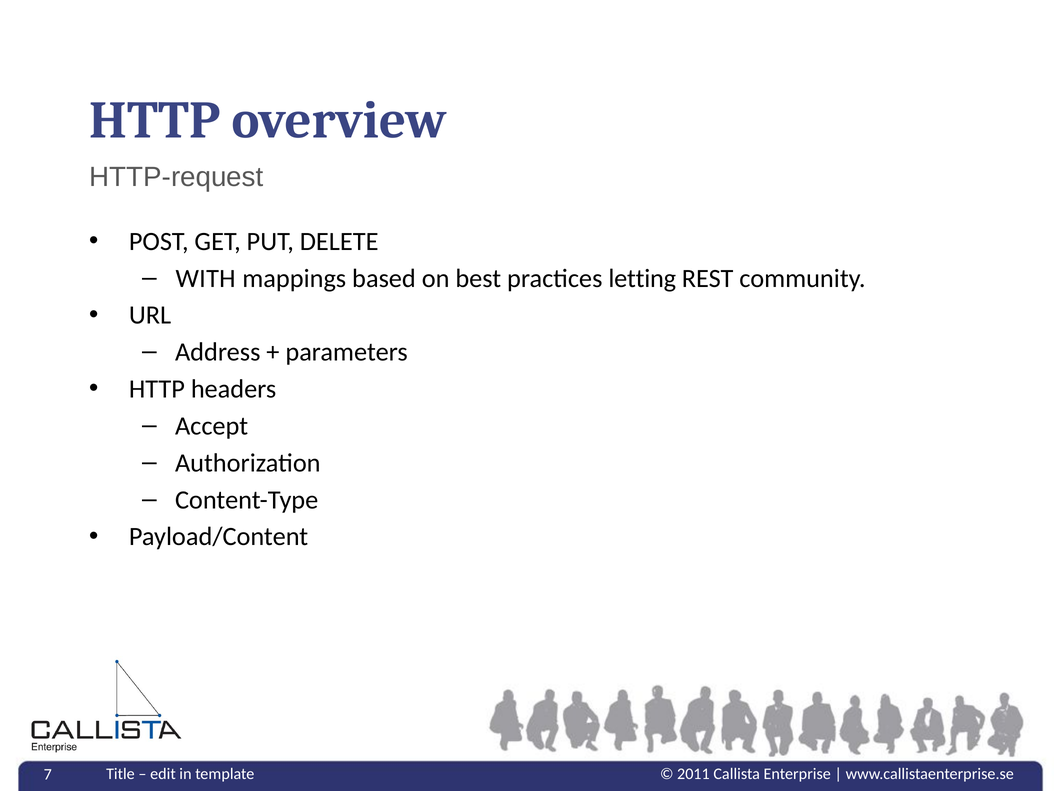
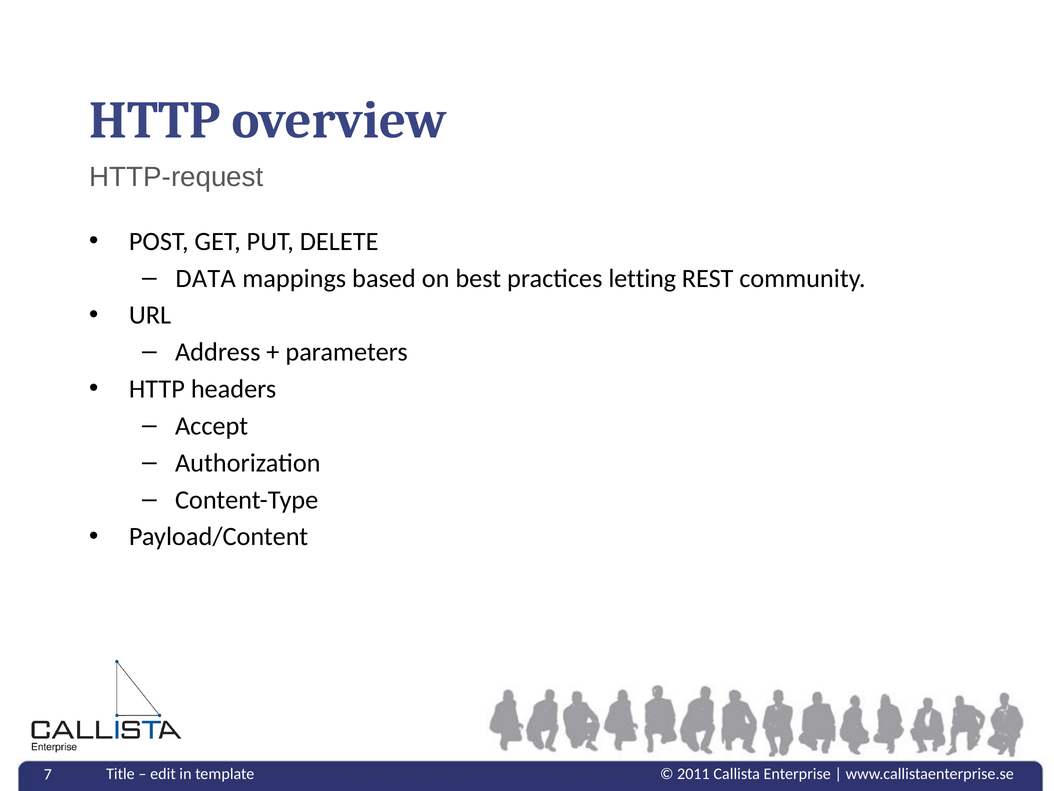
WITH: WITH -> DATA (206, 278)
